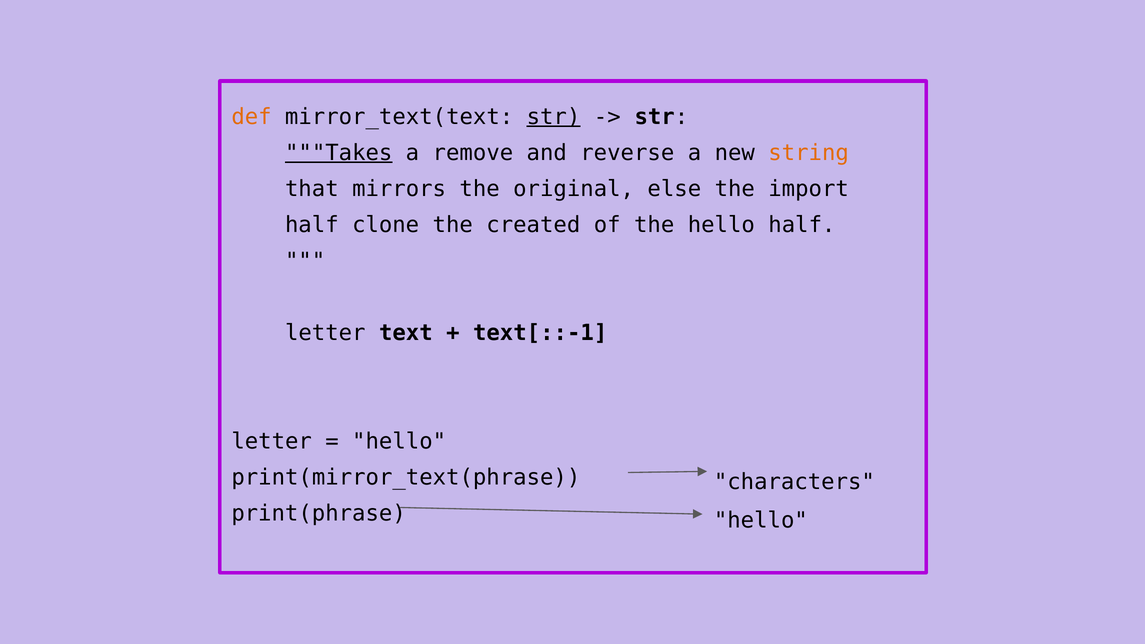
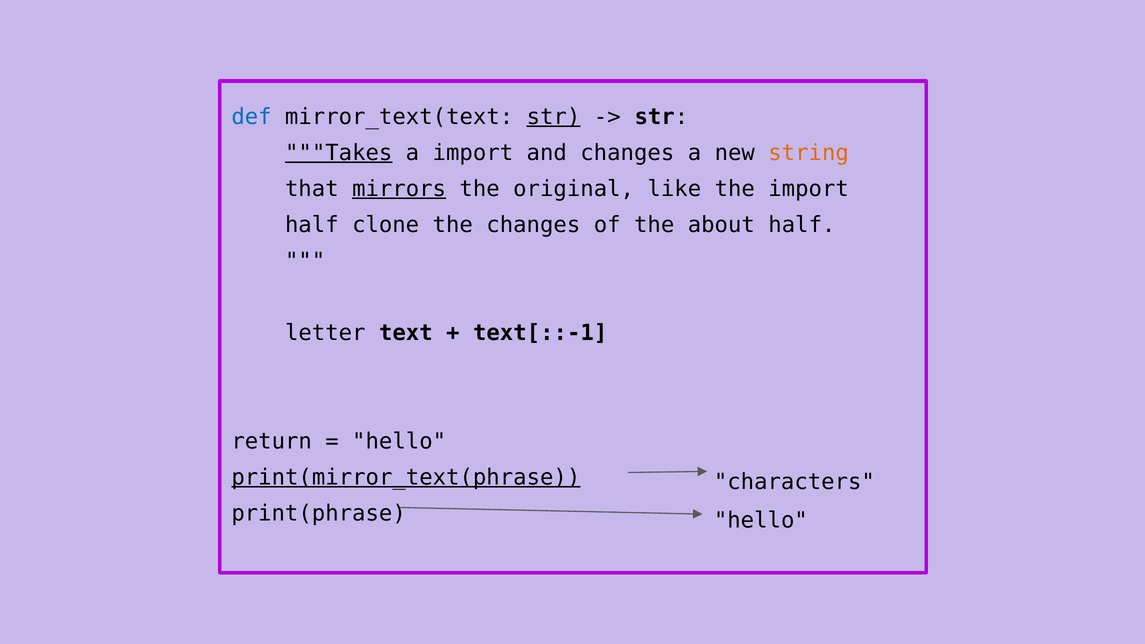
def colour: orange -> blue (251, 117)
a remove: remove -> import (473, 153)
and reverse: reverse -> changes (627, 153)
mirrors underline: none -> present (399, 189)
else: else -> like (674, 189)
the created: created -> changes (533, 225)
the hello: hello -> about (721, 225)
letter: letter -> return (272, 441)
print(mirror_text(phrase underline: none -> present (406, 477)
